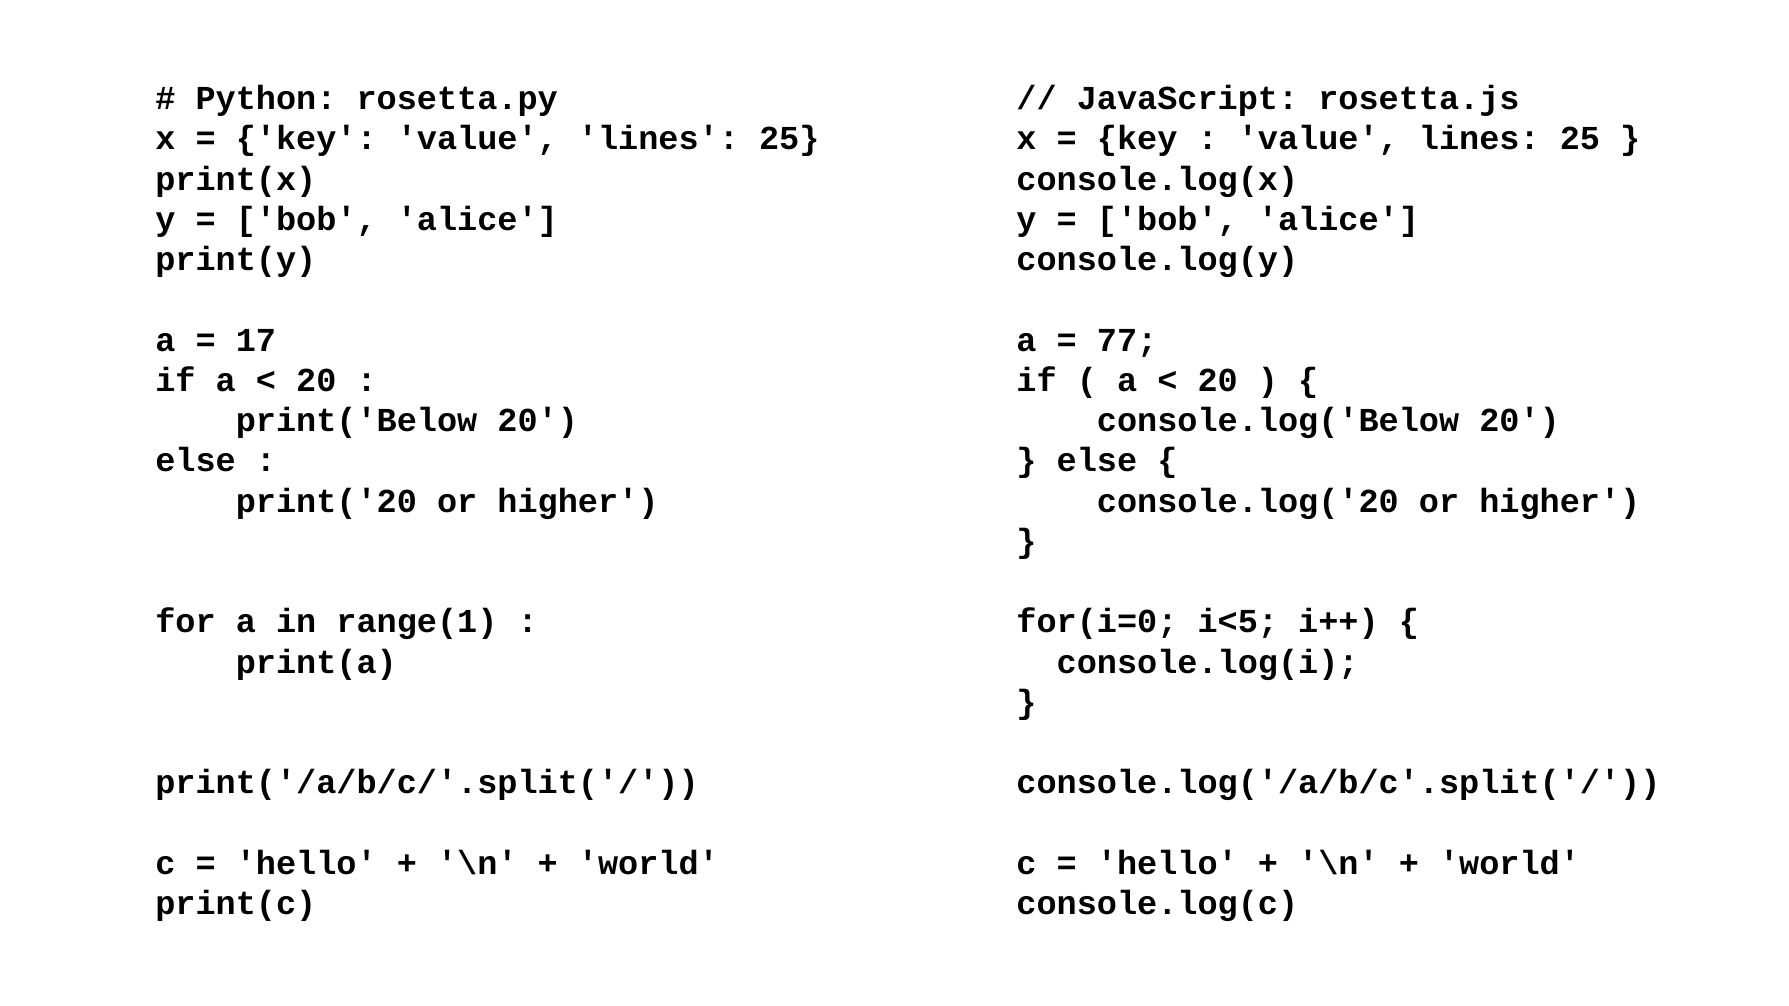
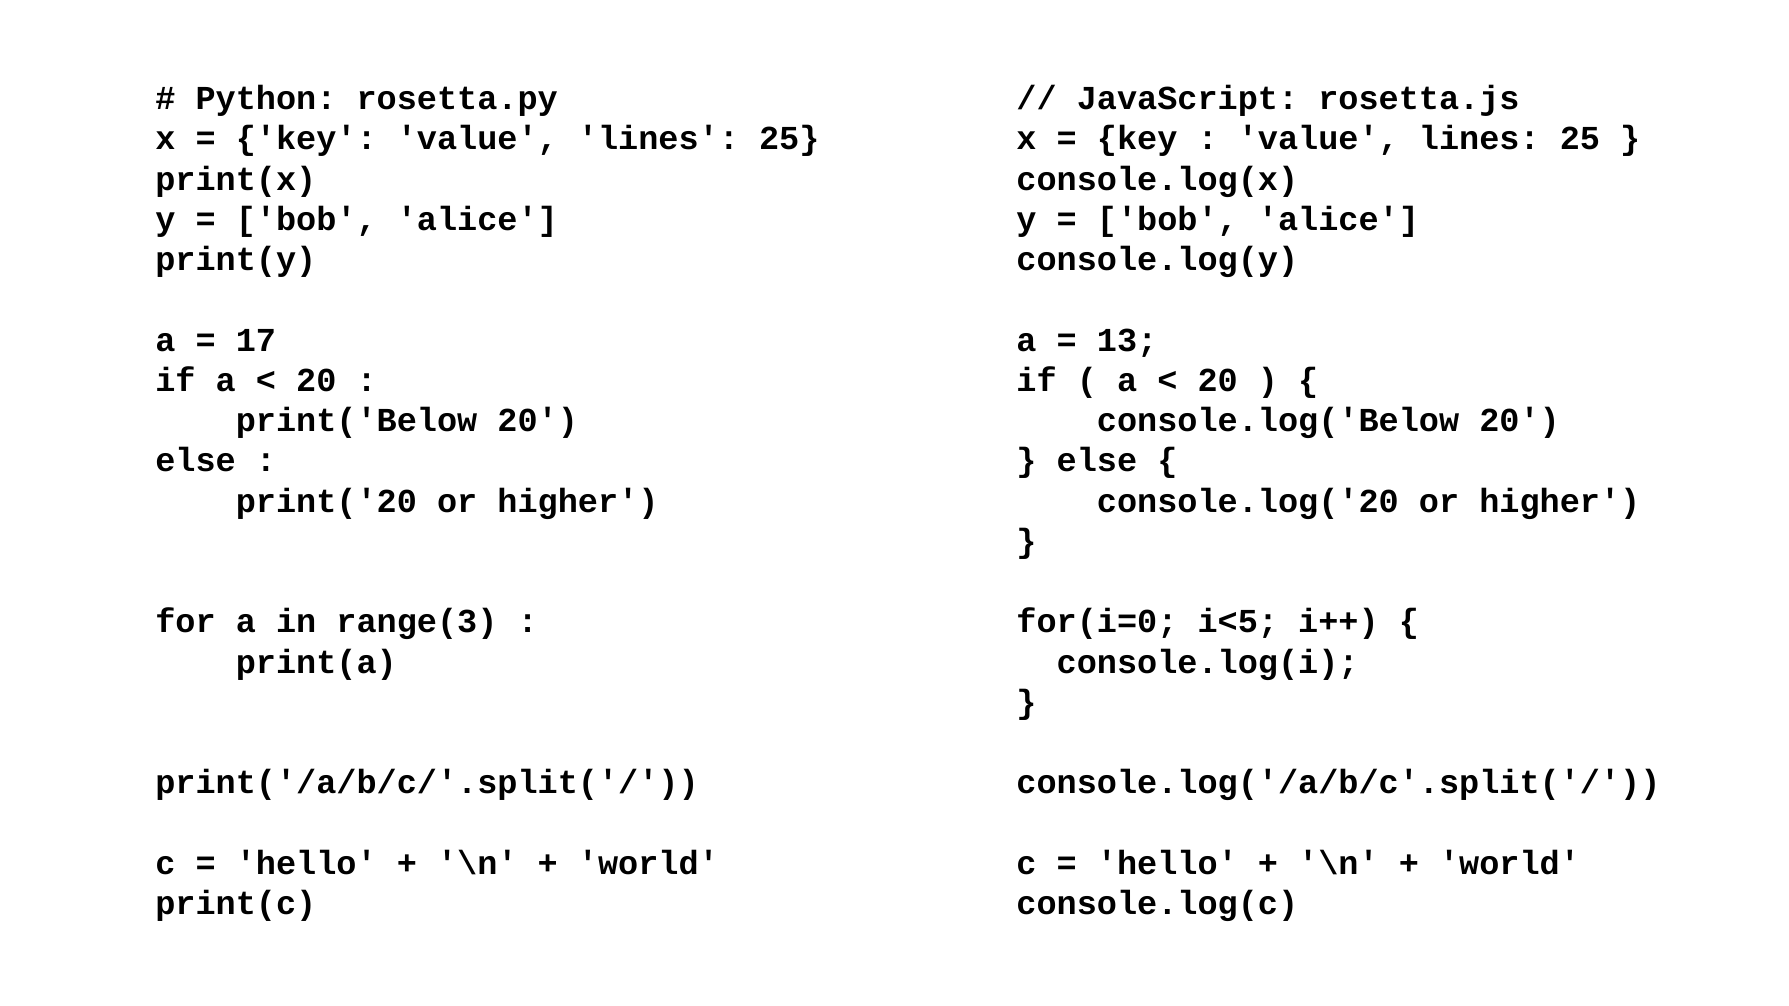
77: 77 -> 13 (1127, 340)
range(1: range(1 -> range(3 (417, 622)
